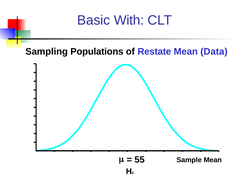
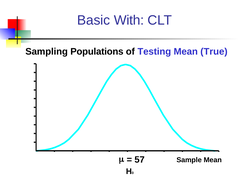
Restate: Restate -> Testing (154, 51)
Data: Data -> True (214, 51)
55: 55 -> 57 (140, 159)
